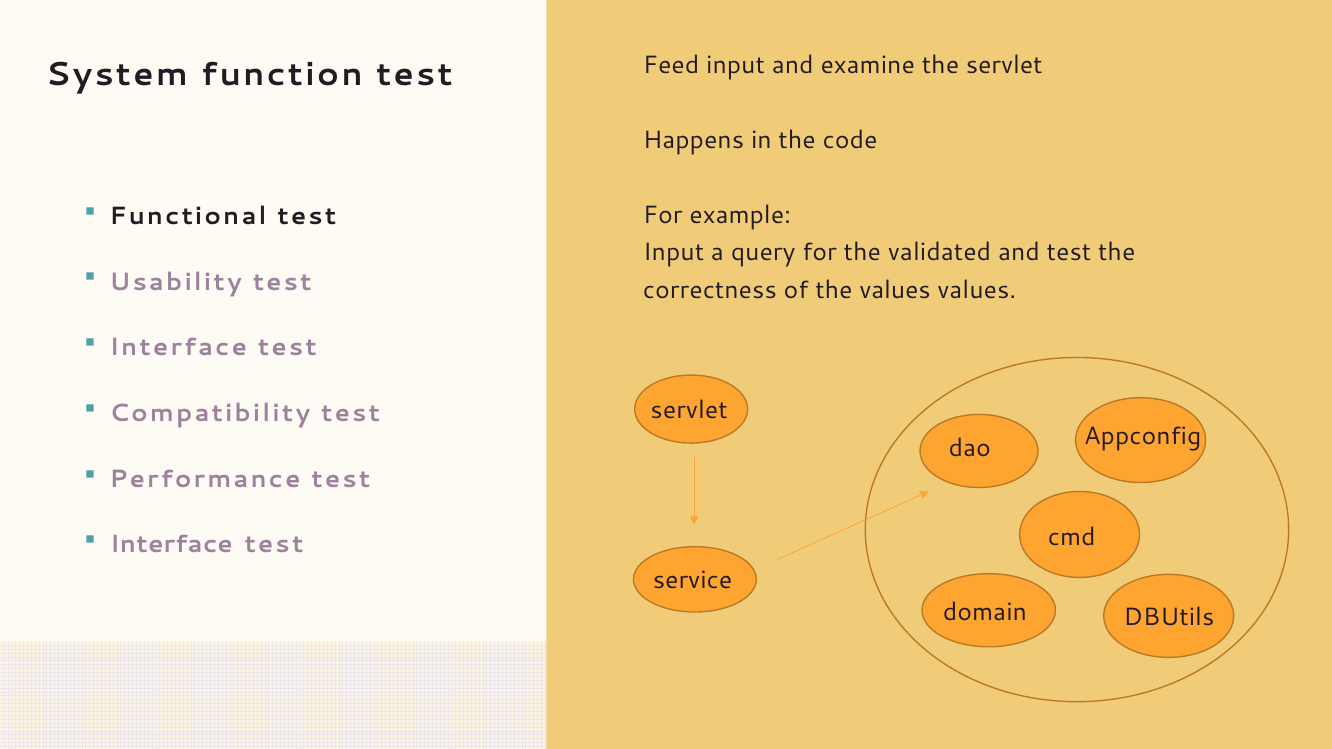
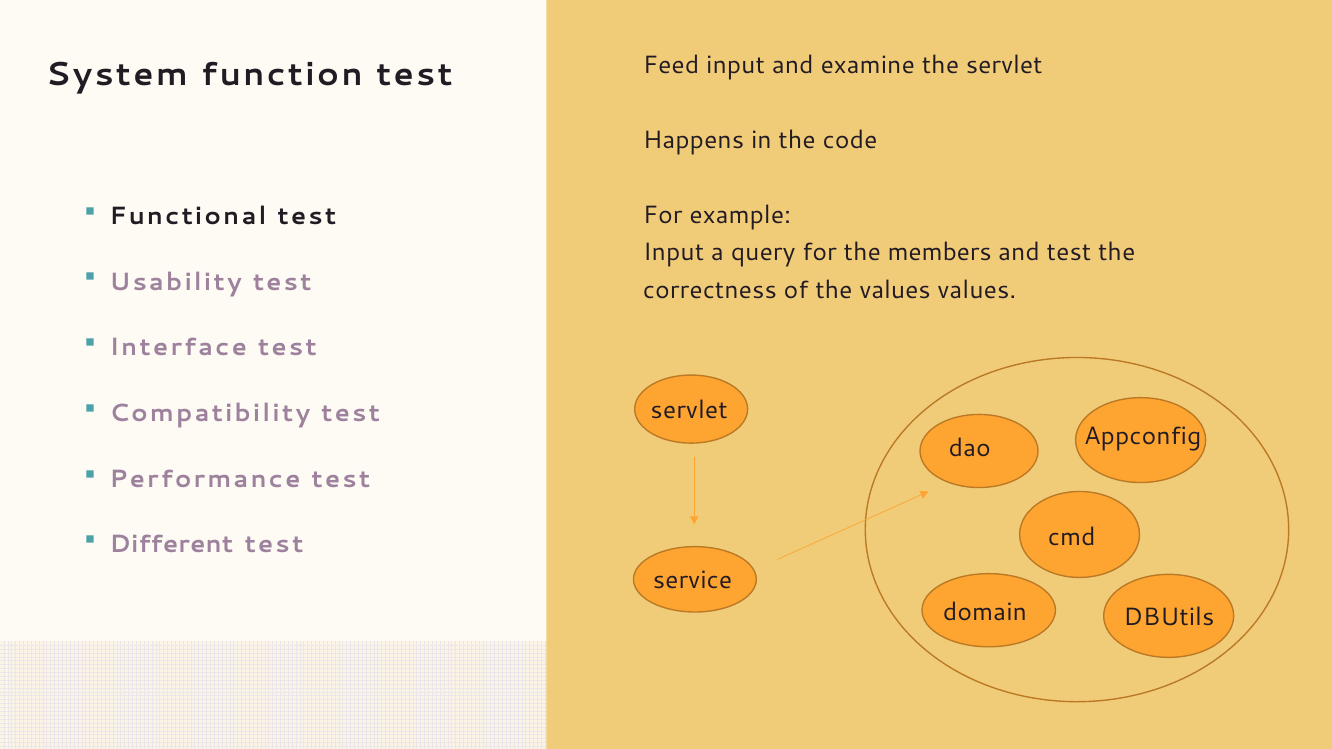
validated: validated -> members (940, 253)
Interface: Interface -> Different (171, 545)
